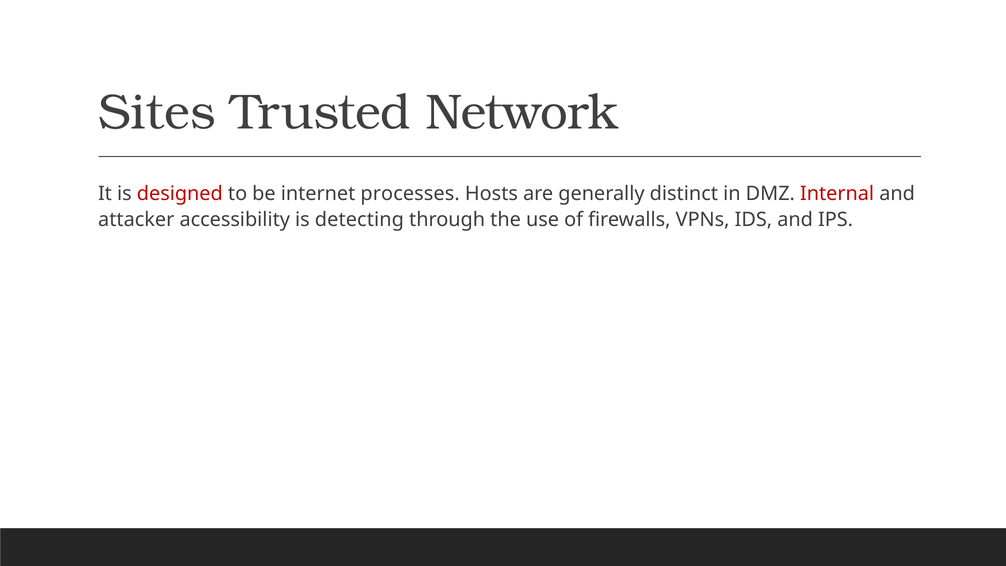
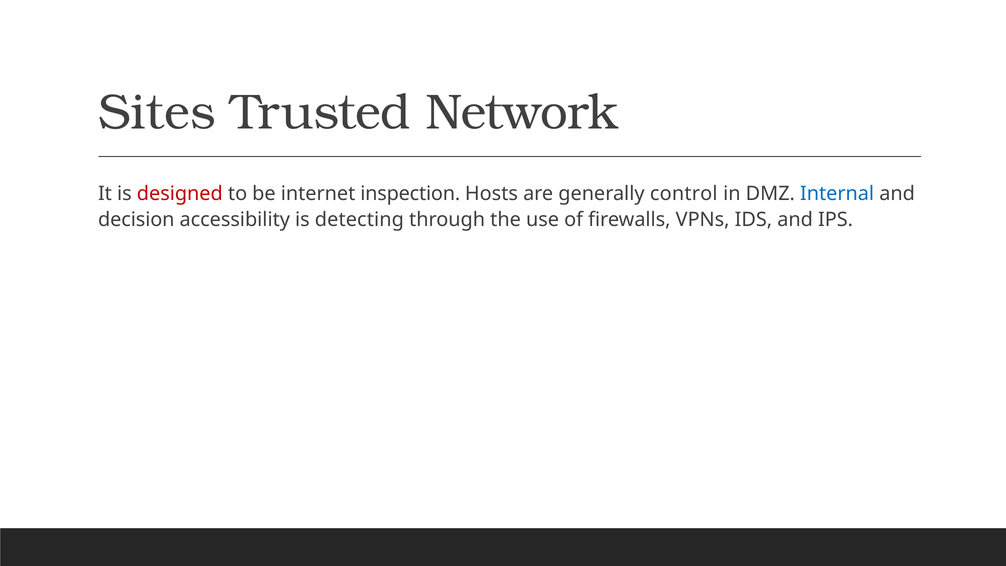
processes: processes -> inspection (410, 193)
distinct: distinct -> control (684, 193)
Internal colour: red -> blue (837, 193)
attacker: attacker -> decision (136, 220)
